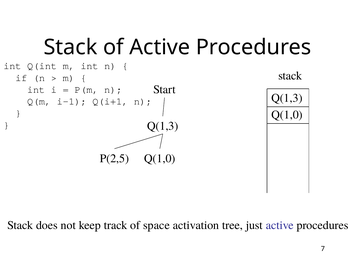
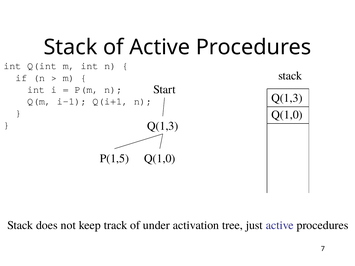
P(2,5: P(2,5 -> P(1,5 (114, 159)
space: space -> under (156, 226)
